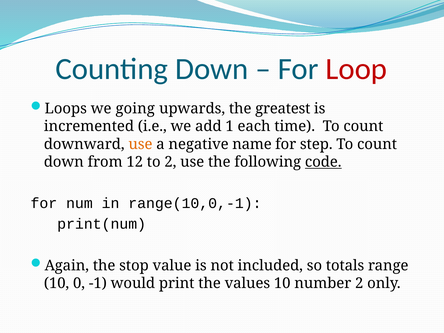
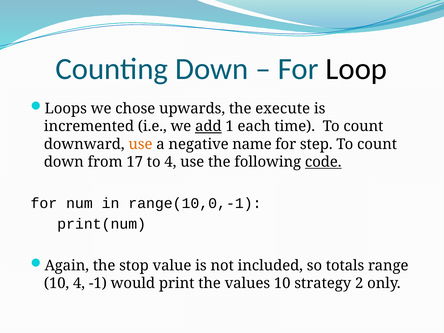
Loop colour: red -> black (356, 69)
going: going -> chose (135, 109)
greatest: greatest -> execute (283, 109)
add underline: none -> present (208, 126)
12: 12 -> 17 (135, 162)
to 2: 2 -> 4 (170, 162)
10 0: 0 -> 4 (79, 283)
number: number -> strategy (323, 283)
